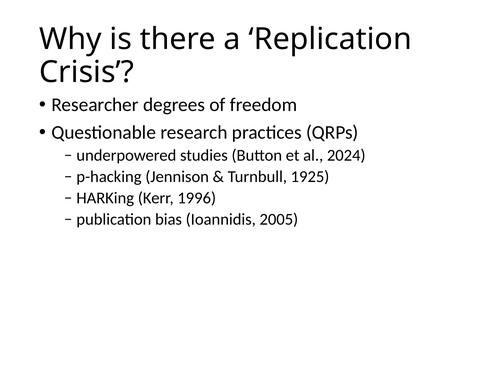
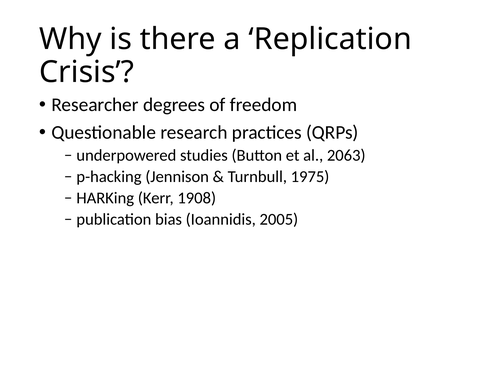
2024: 2024 -> 2063 (346, 155)
1925: 1925 -> 1975 (310, 177)
1996: 1996 -> 1908 (197, 198)
